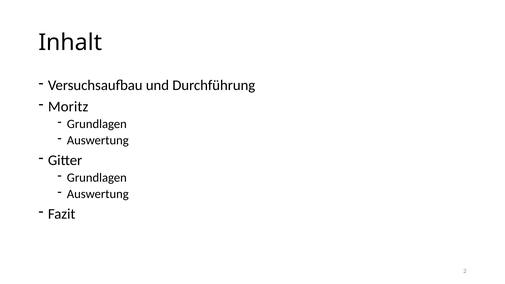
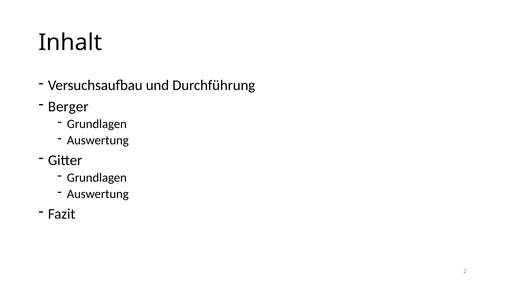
Moritz: Moritz -> Berger (68, 107)
